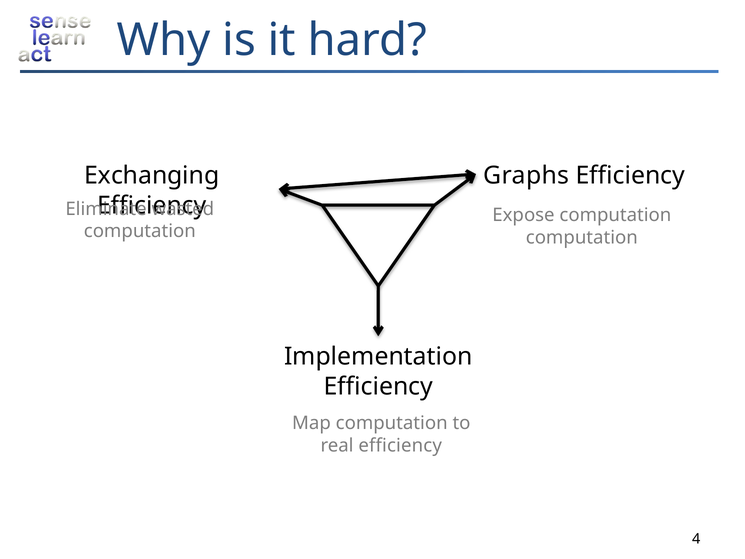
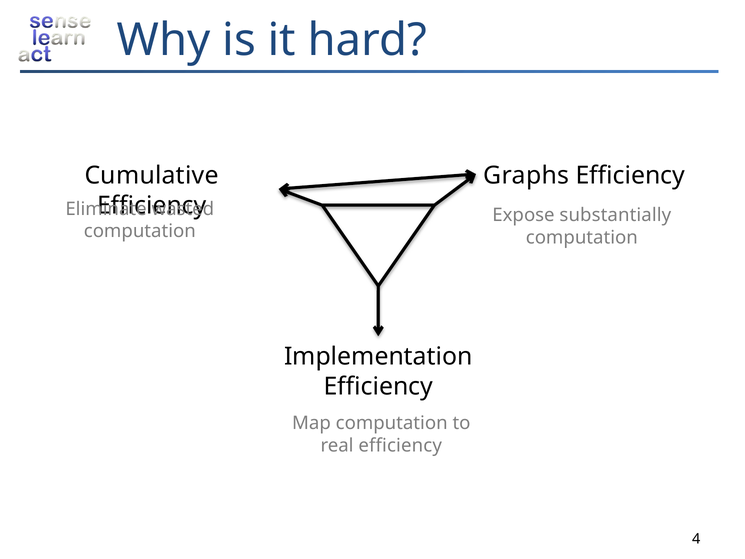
Exchanging: Exchanging -> Cumulative (152, 176)
Expose computation: computation -> substantially (615, 215)
